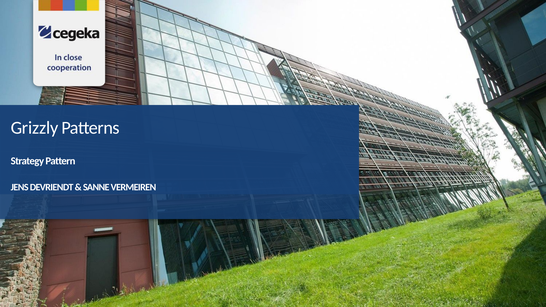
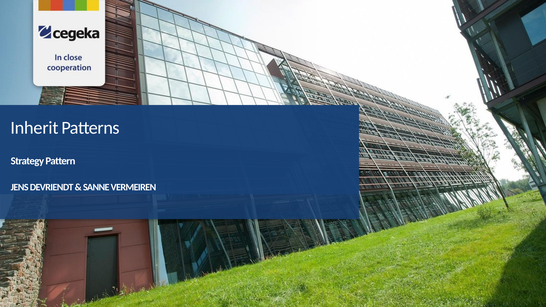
Grizzly: Grizzly -> Inherit (35, 128)
